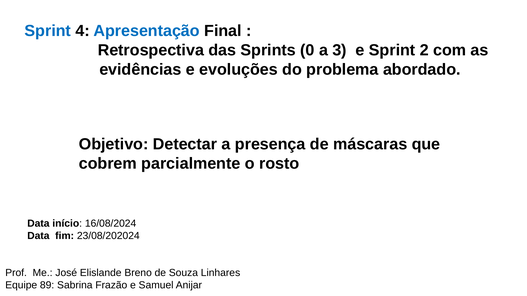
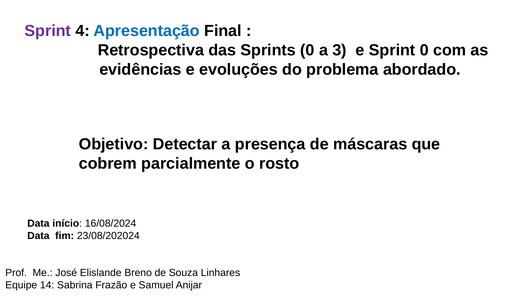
Sprint colour: blue -> purple (48, 31)
Sprint 2: 2 -> 0 (424, 50)
89: 89 -> 14 (47, 286)
